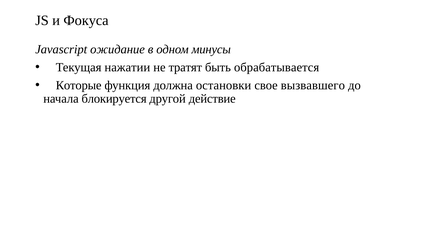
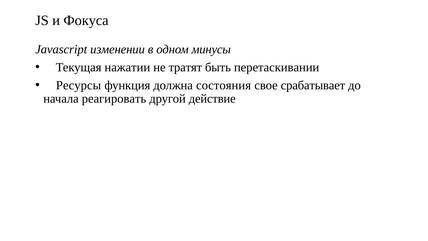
ожидание: ожидание -> изменении (118, 49)
обрабатывается: обрабатывается -> перетаскивании (277, 67)
Которые: Которые -> Ресурсы (79, 85)
остановки: остановки -> состояния (224, 85)
вызвавшего: вызвавшего -> срабатывает (313, 85)
блокируется: блокируется -> реагировать (114, 99)
